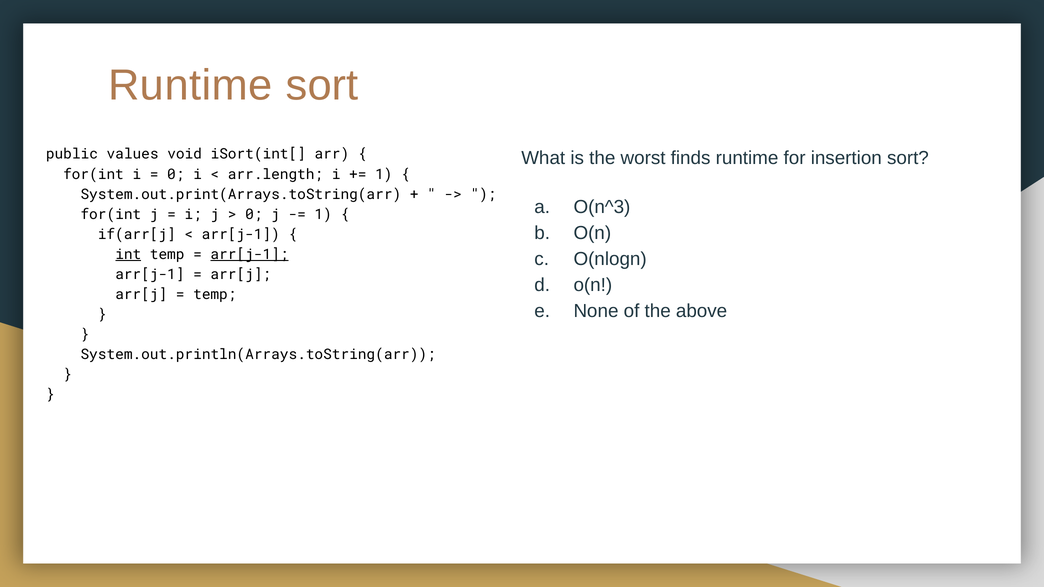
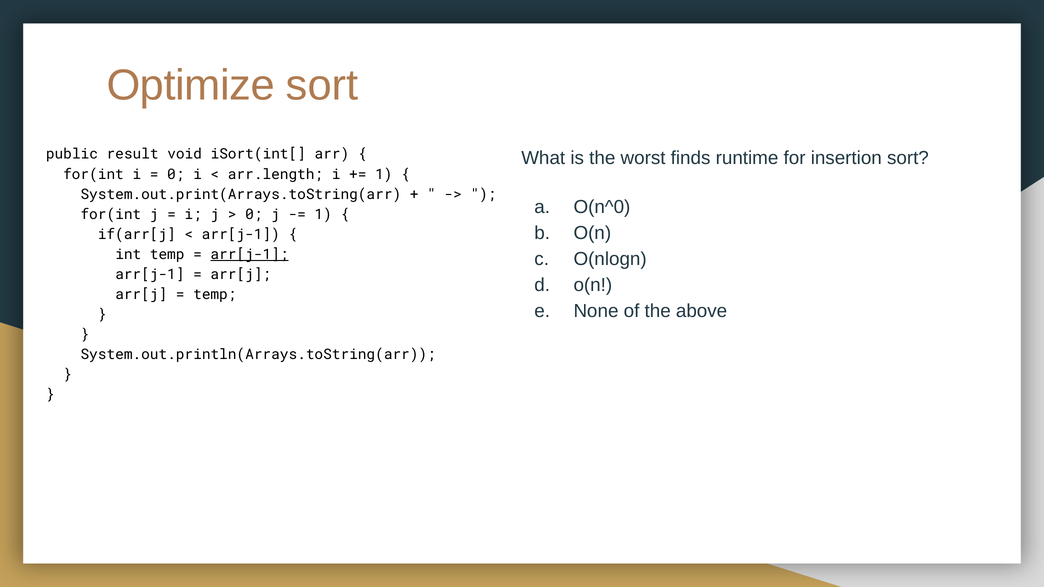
Runtime: Runtime -> Optimize (191, 85)
values: values -> result (133, 154)
O(n^3: O(n^3 -> O(n^0 (602, 207)
int underline: present -> none (128, 254)
